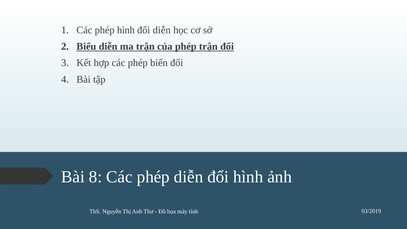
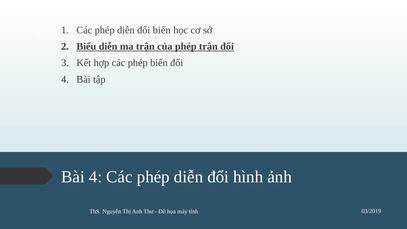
hình: hình -> diễn (126, 30)
đổi diễn: diễn -> biến (162, 30)
Bài 8: 8 -> 4 (96, 177)
